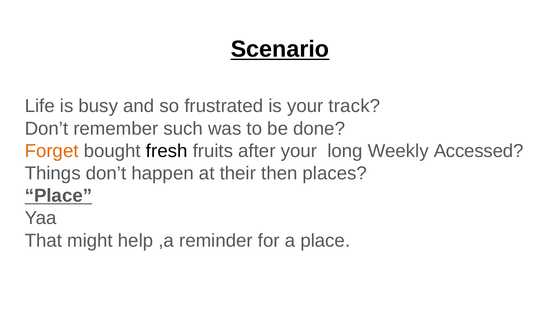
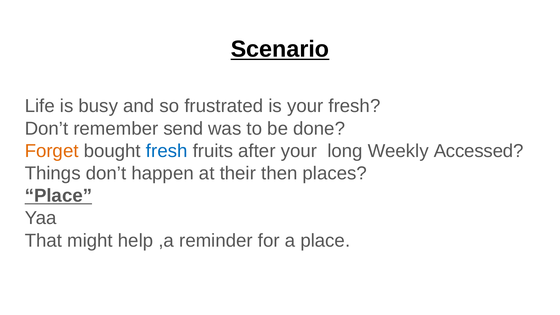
your track: track -> fresh (354, 106)
such: such -> send (183, 129)
fresh colour: black -> blue (167, 151)
